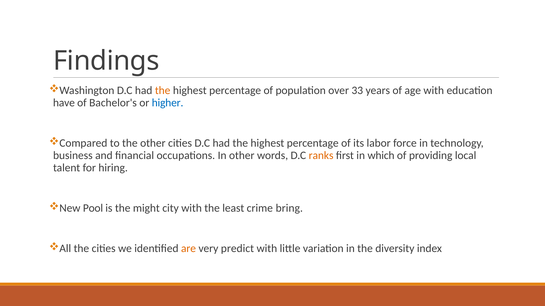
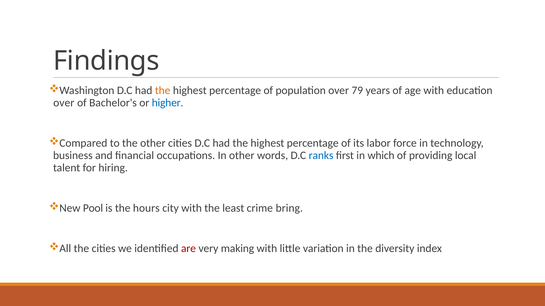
33: 33 -> 79 (357, 91)
have: have -> over (64, 103)
ranks colour: orange -> blue (321, 156)
might: might -> hours (146, 208)
are colour: orange -> red (188, 249)
predict: predict -> making (238, 249)
